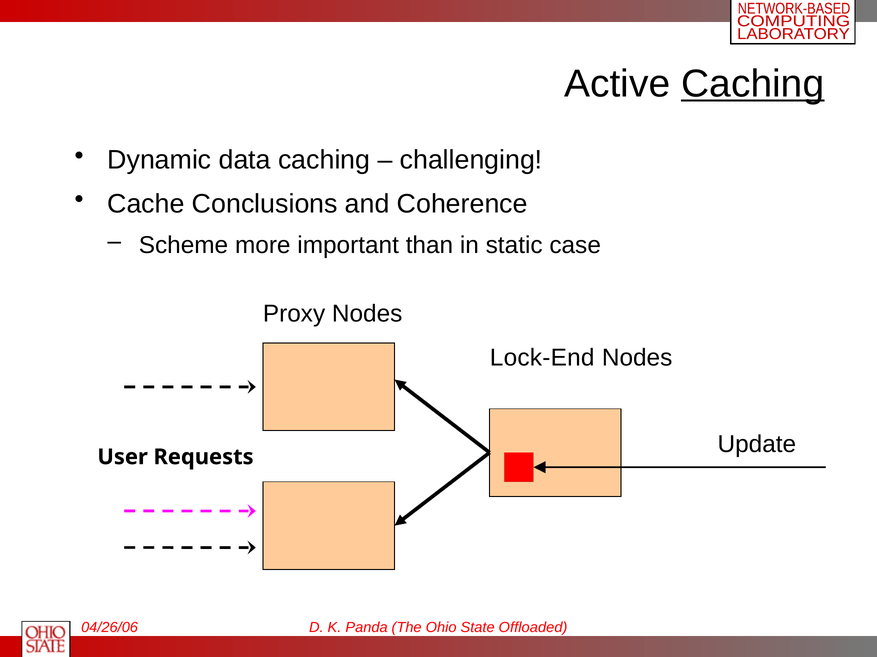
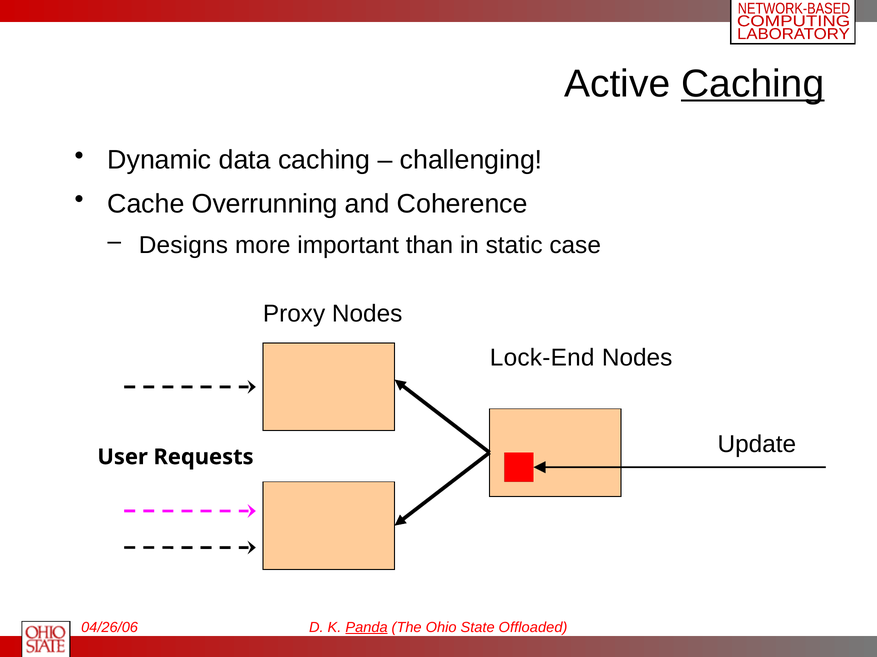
Conclusions: Conclusions -> Overrunning (265, 204)
Scheme: Scheme -> Designs (183, 245)
Panda underline: none -> present (367, 628)
